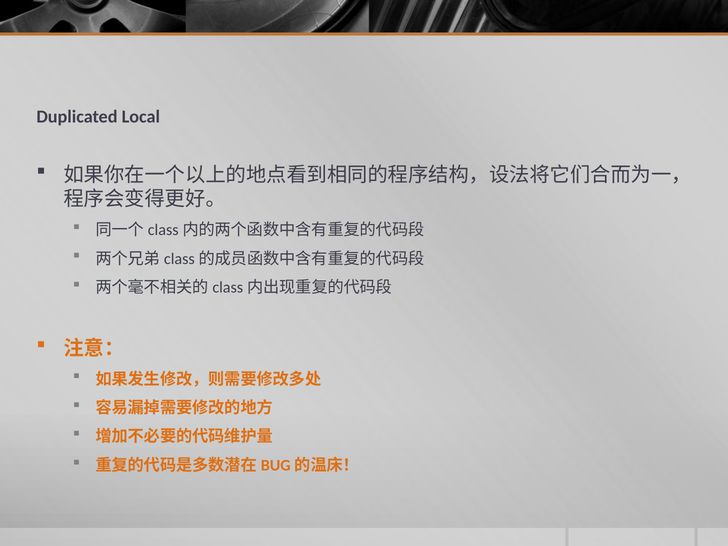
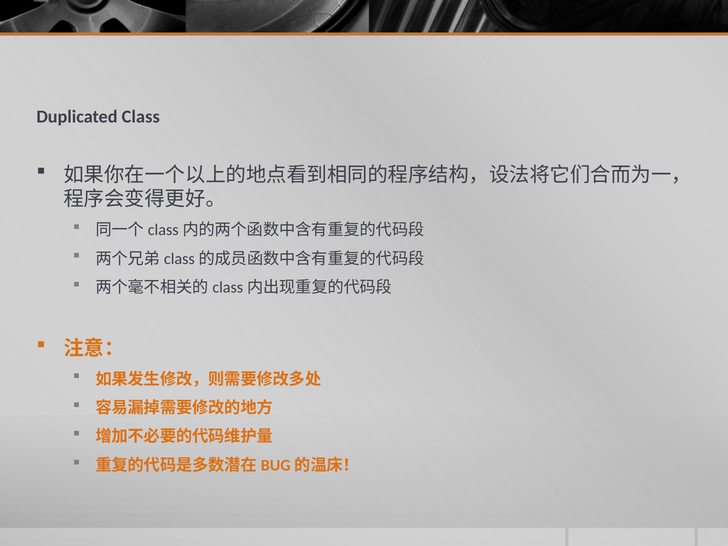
Local: Local -> Class (141, 117)
